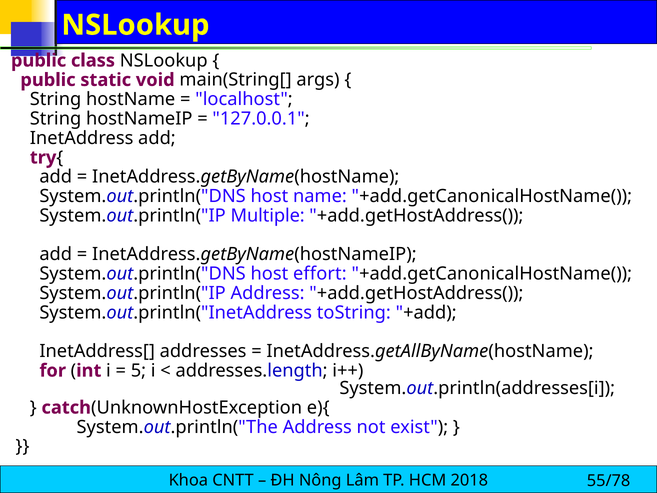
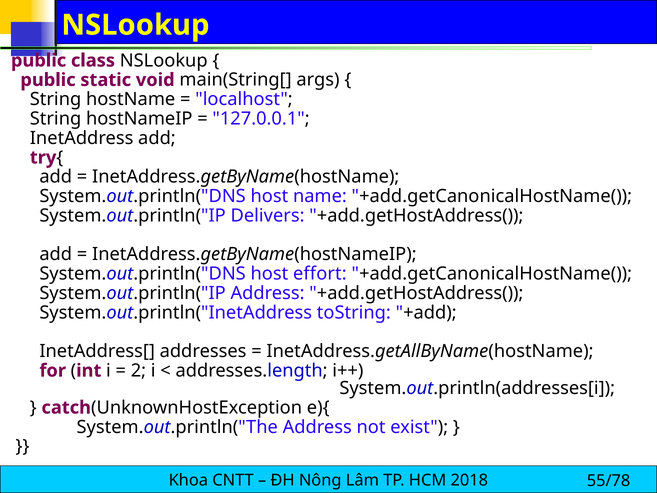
Multiple: Multiple -> Delivers (268, 216)
5: 5 -> 2 (138, 370)
